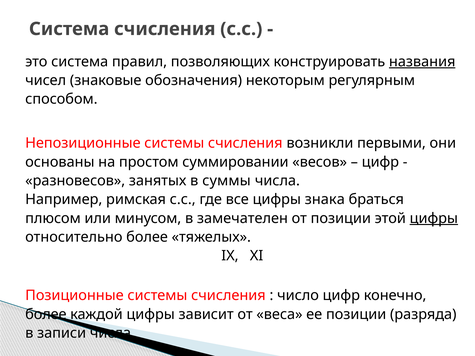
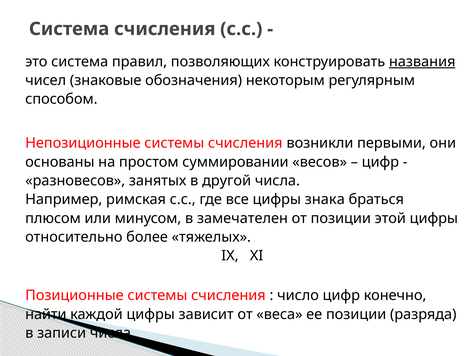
суммы: суммы -> другой (227, 181)
цифры underline: present -> none (434, 218)
более: более -> найти (46, 314)
